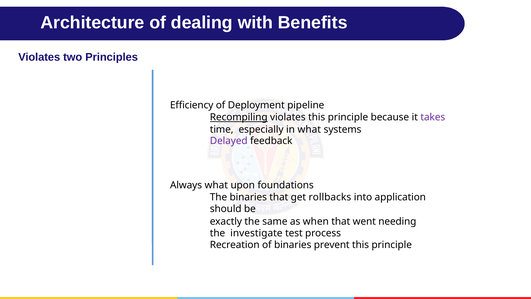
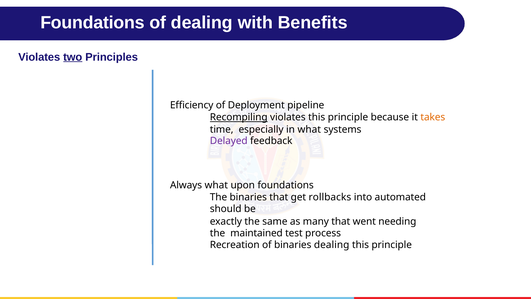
Architecture: Architecture -> Foundations (93, 23)
two underline: none -> present (73, 57)
takes colour: purple -> orange (433, 117)
application: application -> automated (400, 197)
when: when -> many (316, 221)
investigate: investigate -> maintained (257, 233)
binaries prevent: prevent -> dealing (332, 245)
